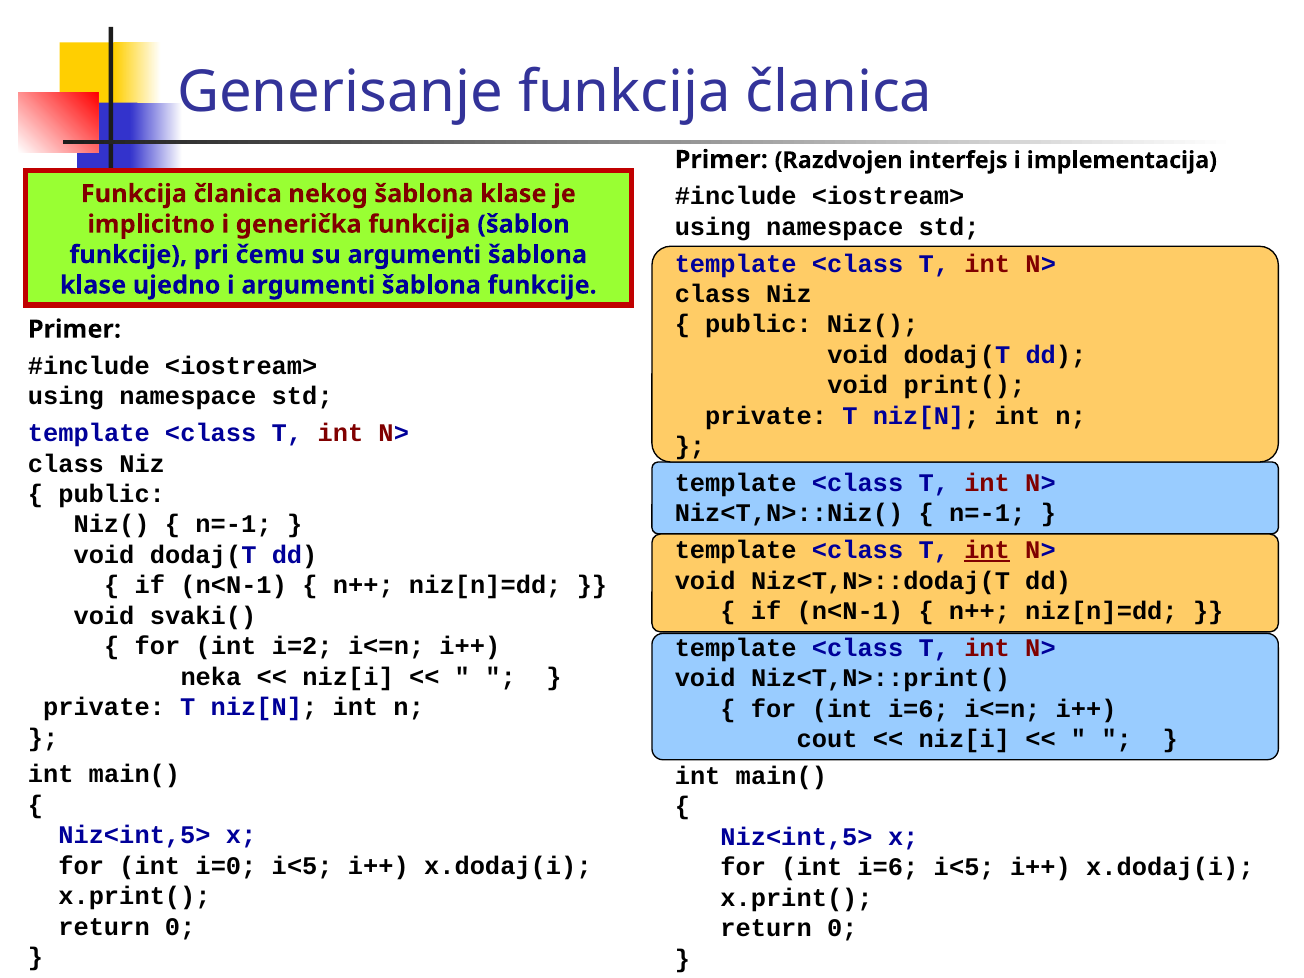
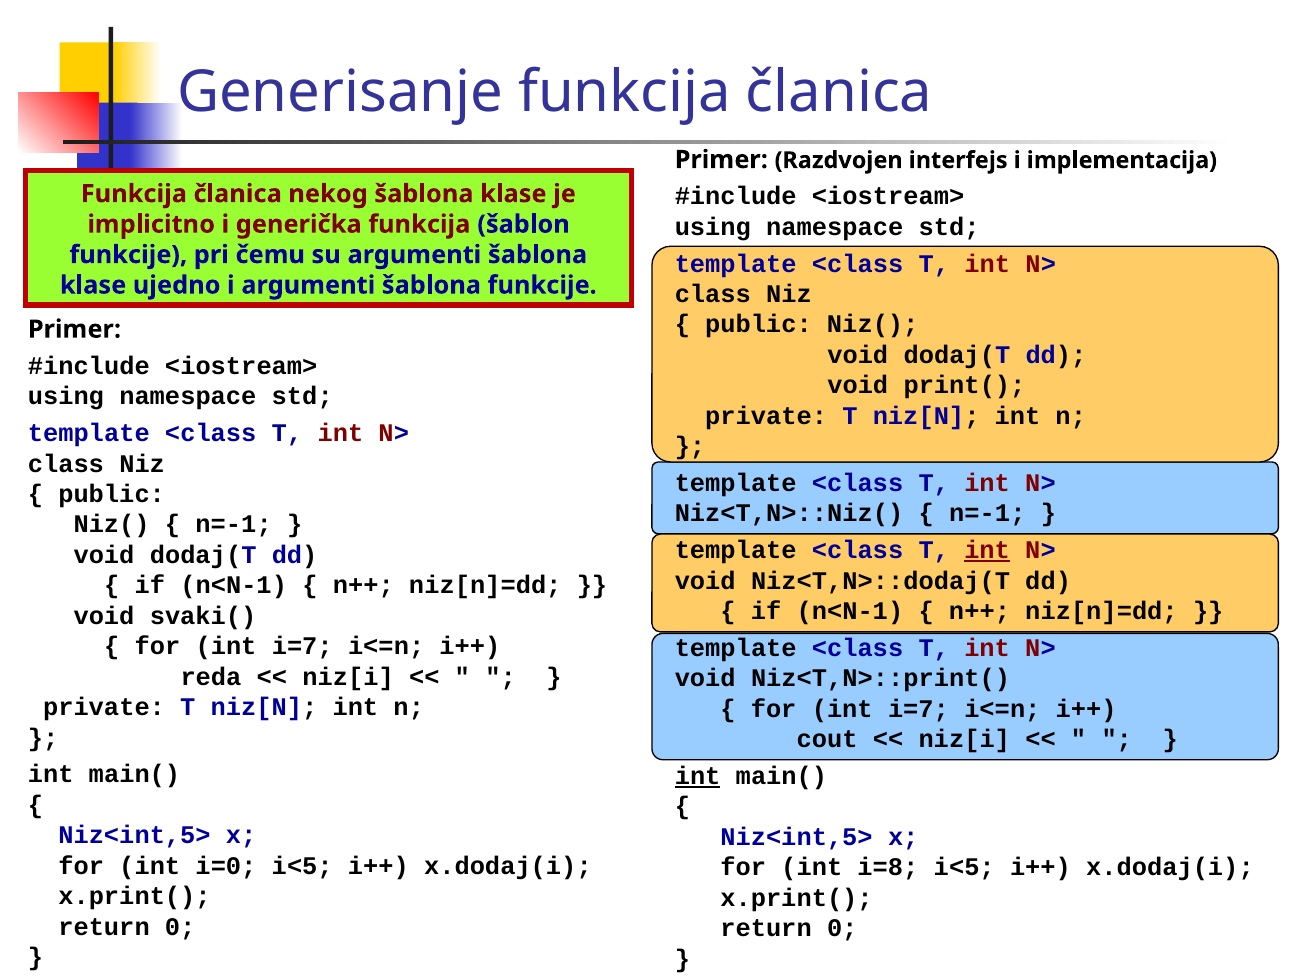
i=2: i=2 -> i=7 (302, 646)
neka: neka -> reda (211, 677)
i=6: i=6 -> i=7 (918, 709)
int underline: none -> present (698, 776)
i=6: i=6 -> i=8 (888, 867)
